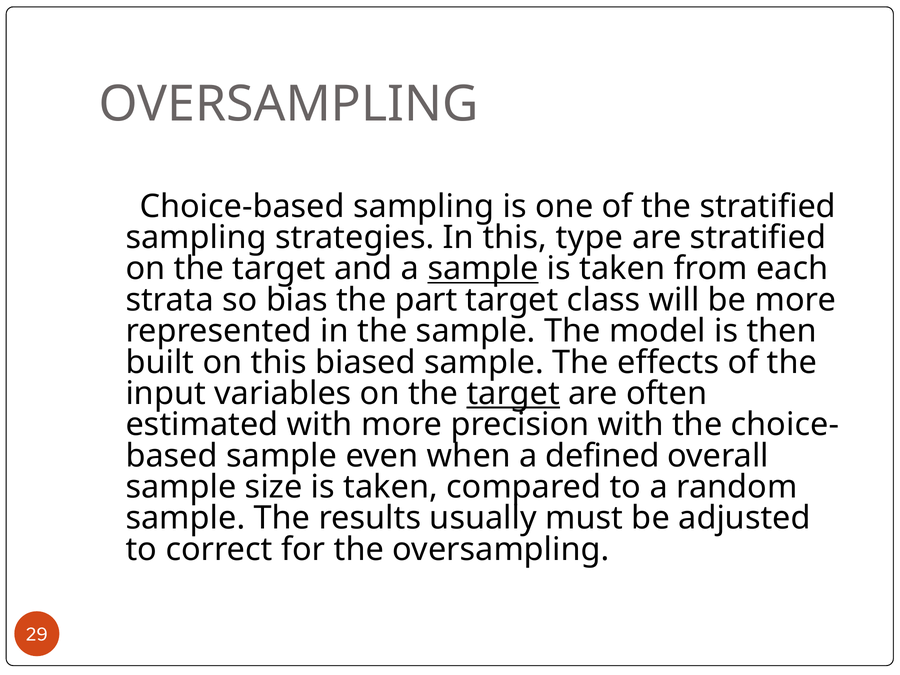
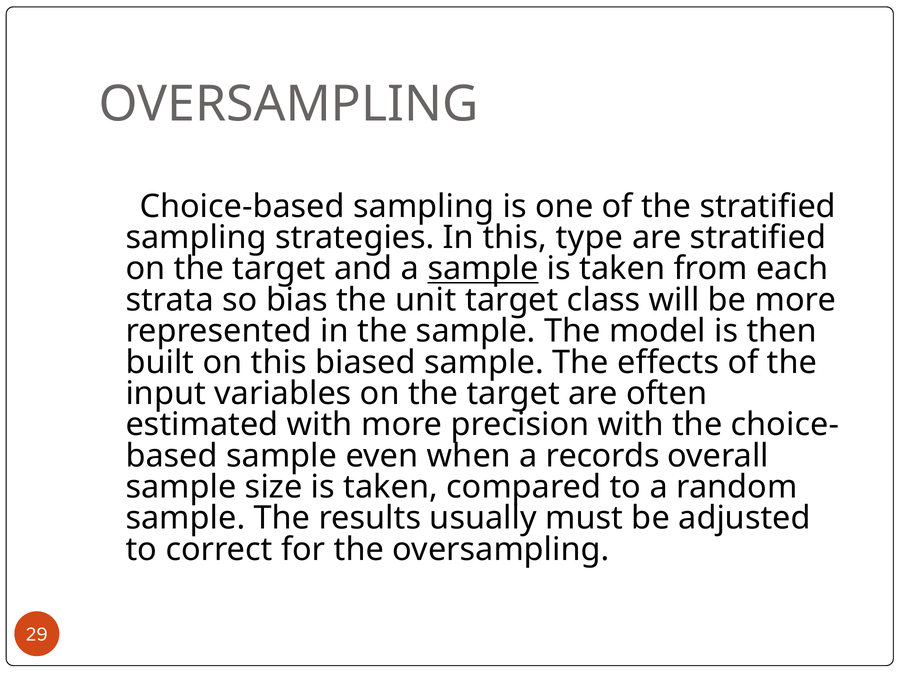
part: part -> unit (426, 300)
target underline: present -> none (513, 393)
defined: defined -> records (603, 456)
